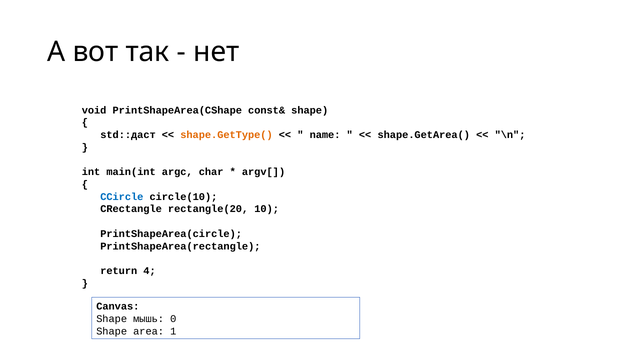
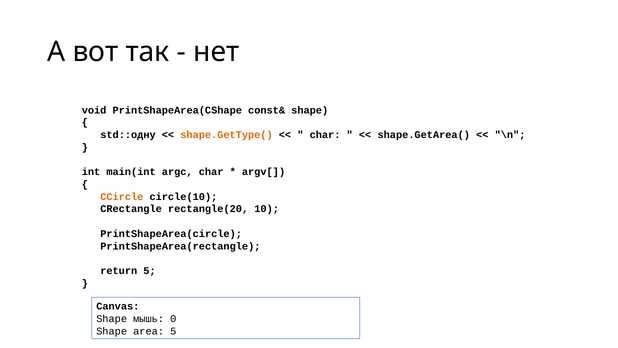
std::даст: std::даст -> std::одну (128, 135)
name: name -> char (325, 135)
CCircle colour: blue -> orange (122, 196)
return 4: 4 -> 5 (150, 271)
area 1: 1 -> 5 (173, 331)
